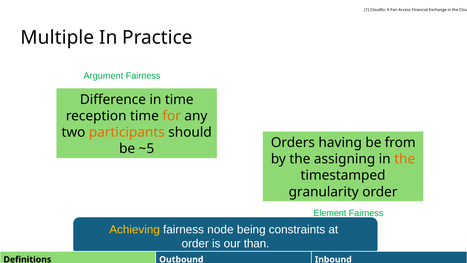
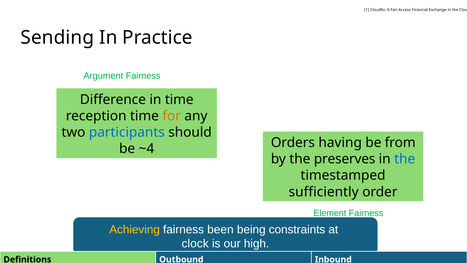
Multiple: Multiple -> Sending (57, 38)
participants colour: orange -> blue (127, 132)
~5: ~5 -> ~4 (146, 149)
assigning: assigning -> preserves (345, 159)
the colour: orange -> blue (405, 159)
granularity: granularity -> sufficiently (324, 192)
node: node -> been (220, 230)
order: order -> clock (195, 244)
than: than -> high (257, 244)
